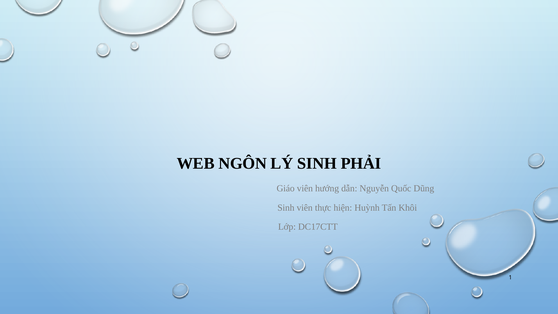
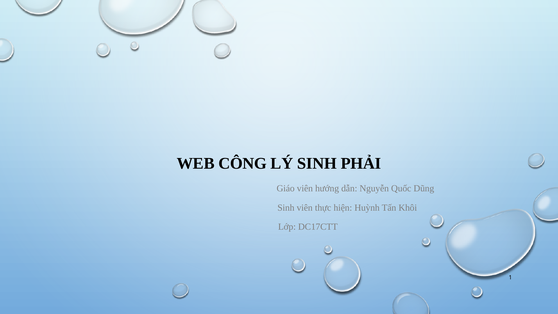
NGÔN: NGÔN -> CÔNG (243, 163)
